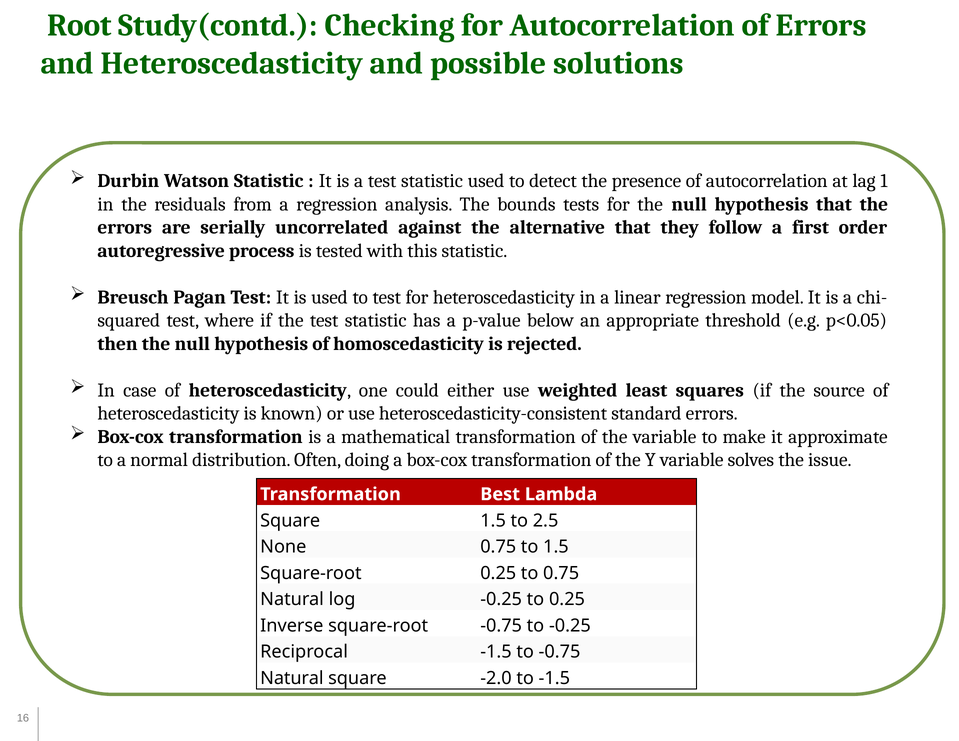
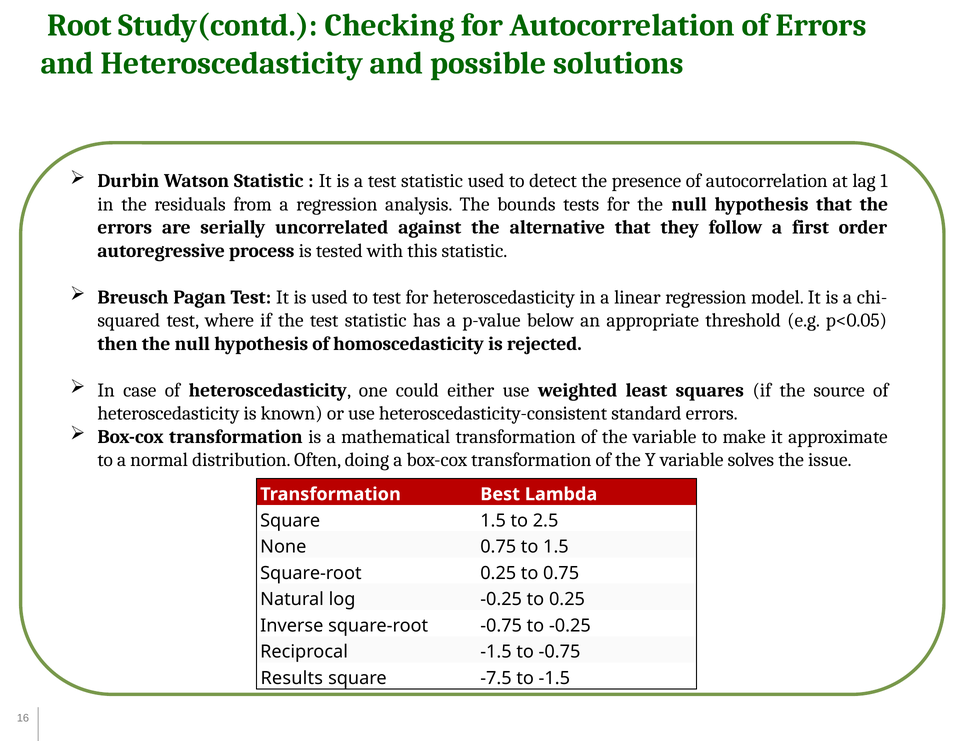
Natural: Natural -> Results (292, 678)
-2.0: -2.0 -> -7.5 (496, 678)
